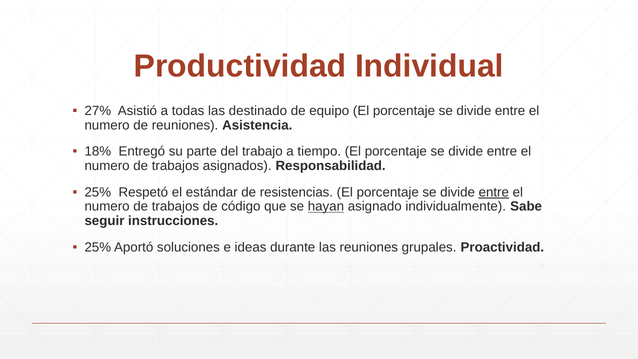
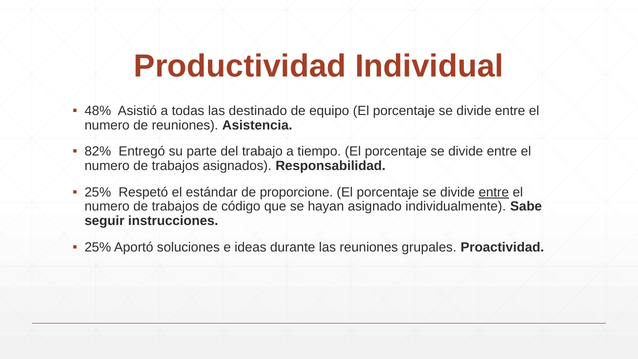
27%: 27% -> 48% (98, 111)
18%: 18% -> 82% (98, 151)
resistencias: resistencias -> proporcione (296, 192)
hayan underline: present -> none (326, 206)
